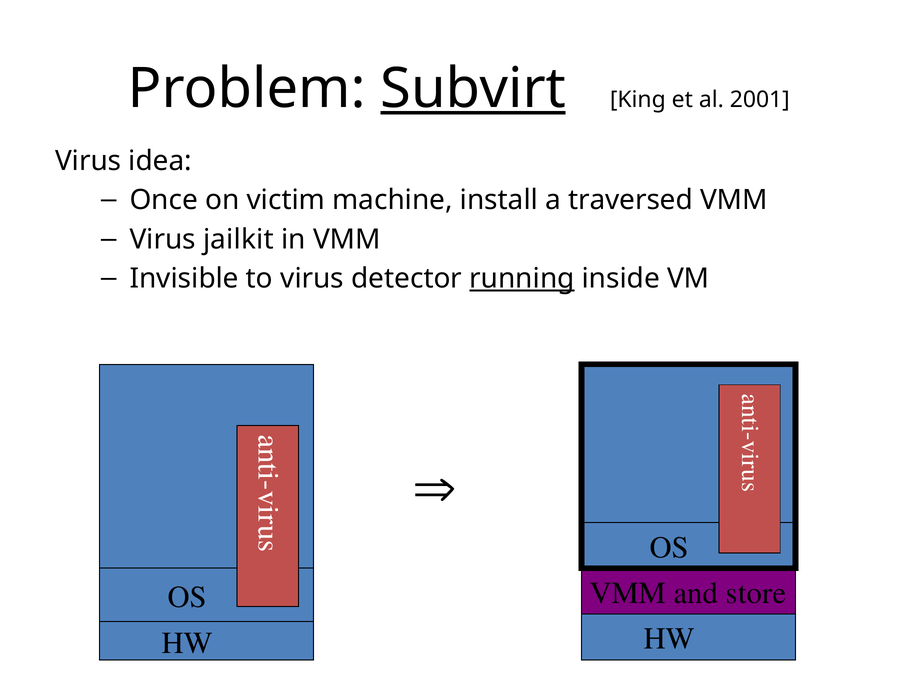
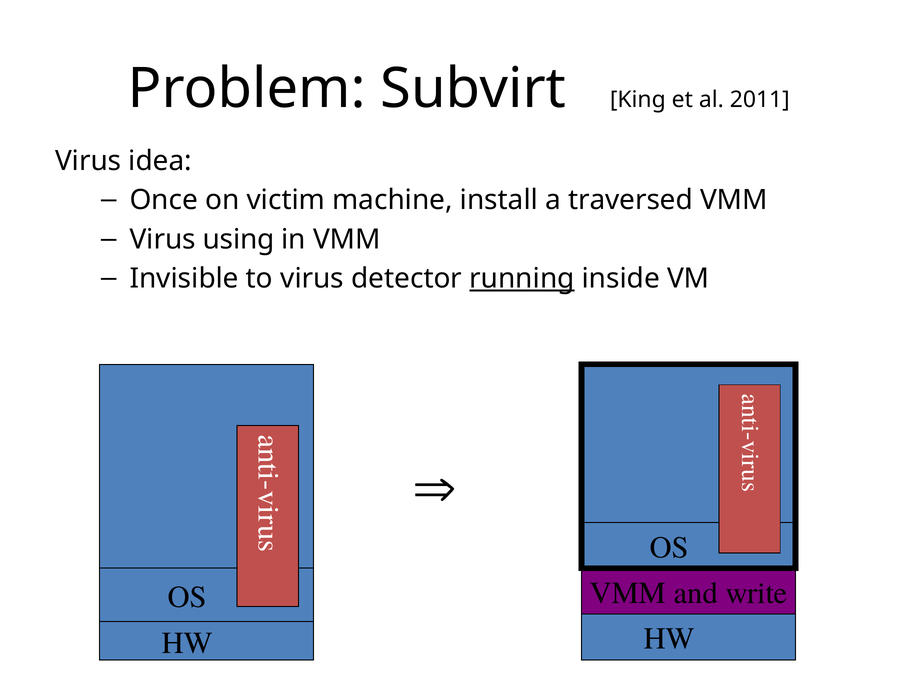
Subvirt underline: present -> none (473, 89)
2001: 2001 -> 2011 (760, 100)
jailkit: jailkit -> using (239, 239)
store: store -> write (756, 593)
